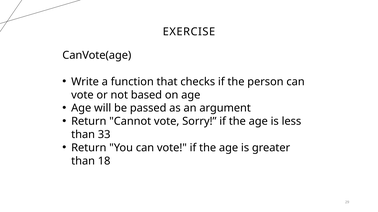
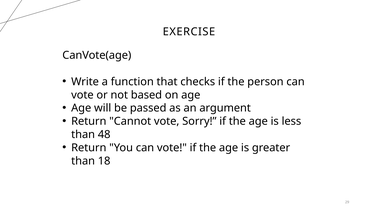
33: 33 -> 48 (104, 135)
